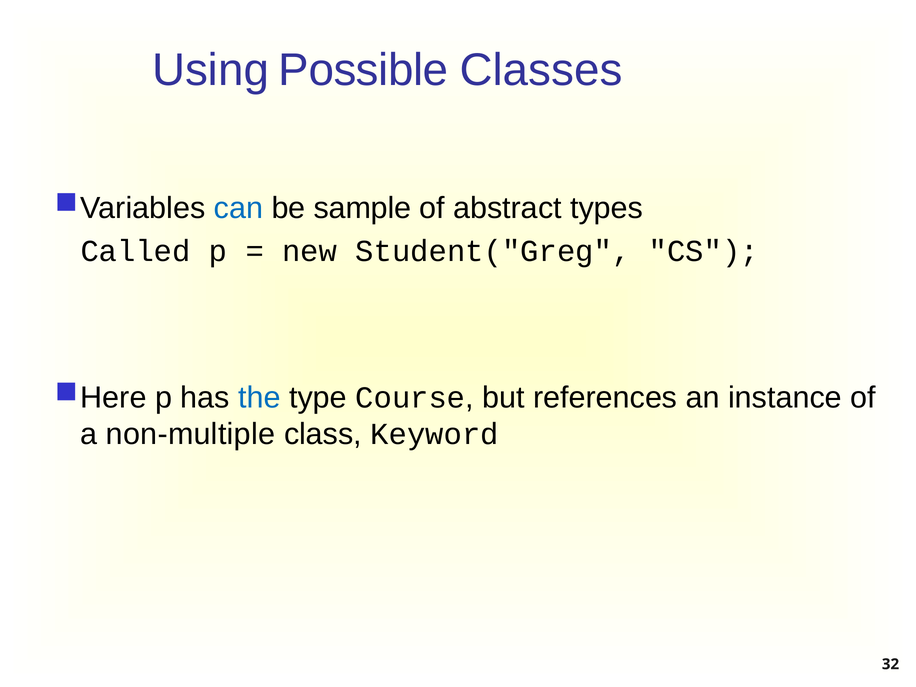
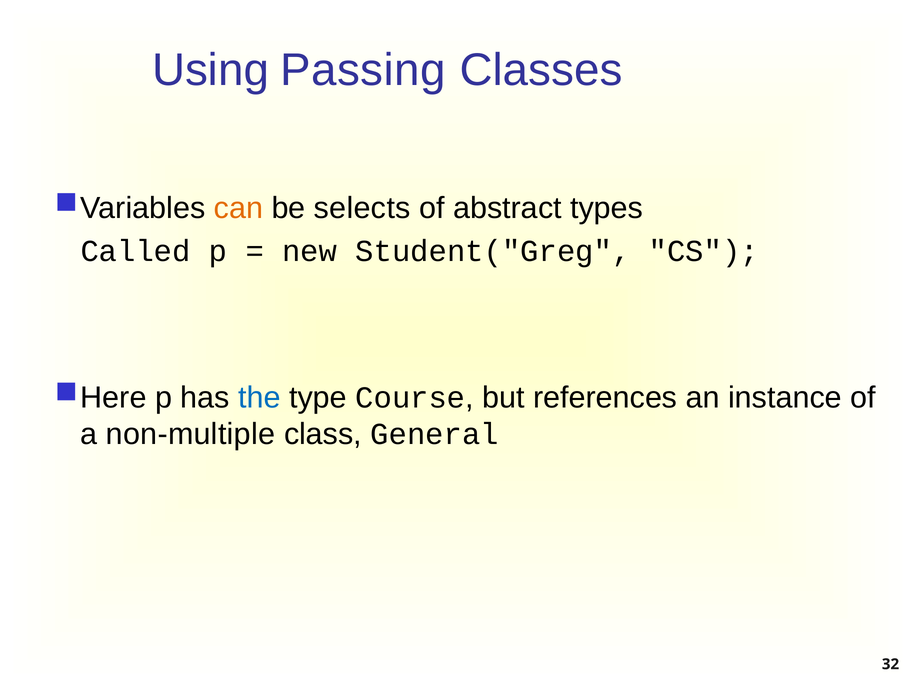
Possible: Possible -> Passing (363, 70)
can colour: blue -> orange (238, 208)
sample: sample -> selects (362, 208)
Keyword: Keyword -> General (435, 434)
